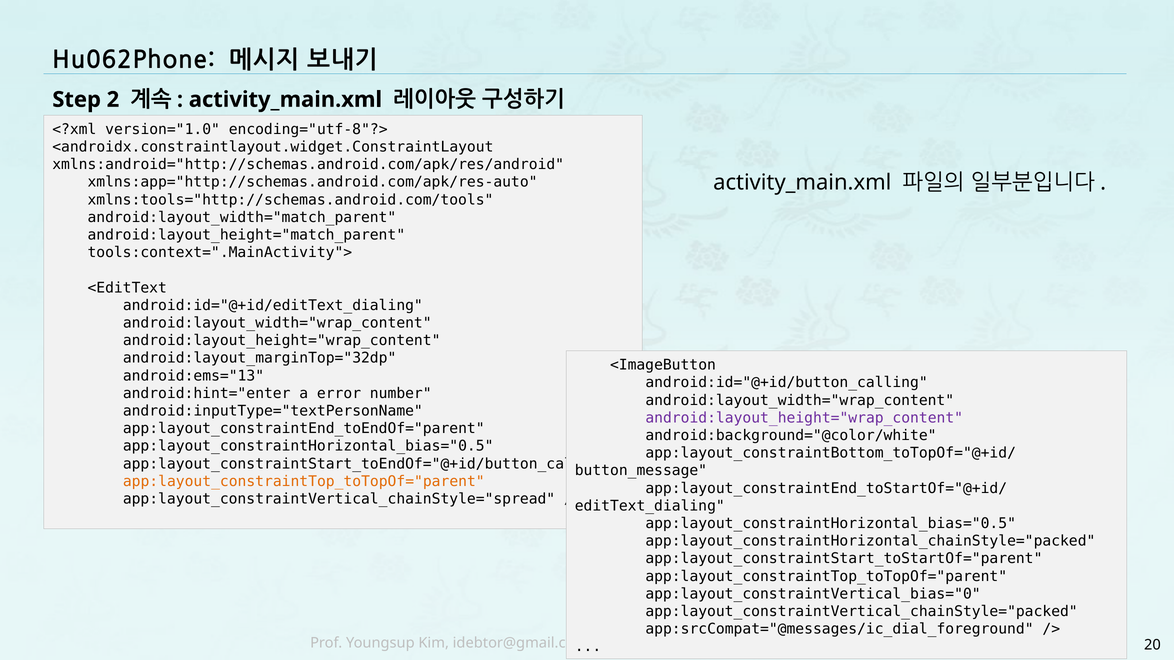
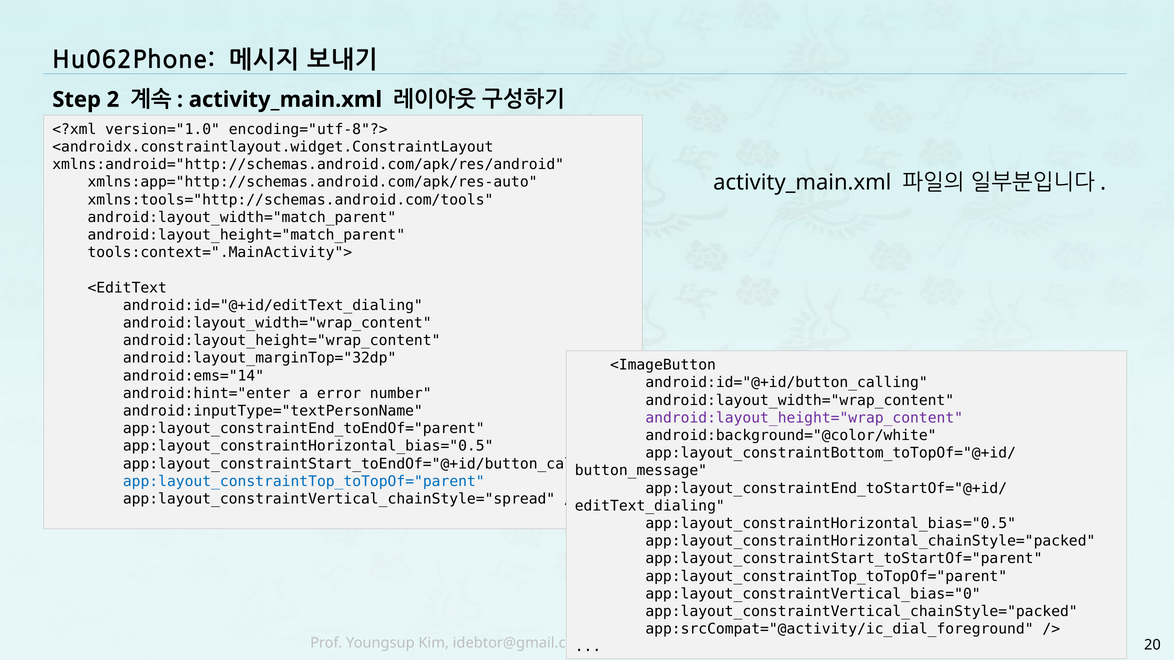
android:ems="13: android:ems="13 -> android:ems="14 (193, 376)
app:layout_constraintTop_toTopOf="parent colour: orange -> blue (304, 482)
app:srcCompat="@messages/ic_dial_foreground: app:srcCompat="@messages/ic_dial_foreground -> app:srcCompat="@activity/ic_dial_foreground (839, 629)
